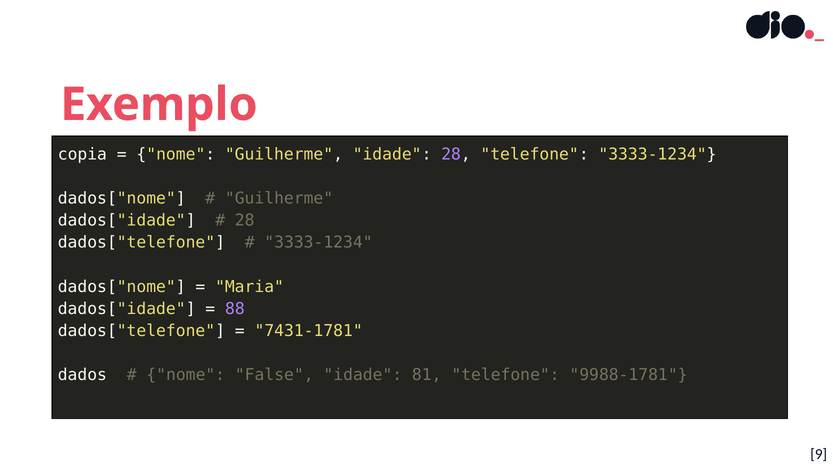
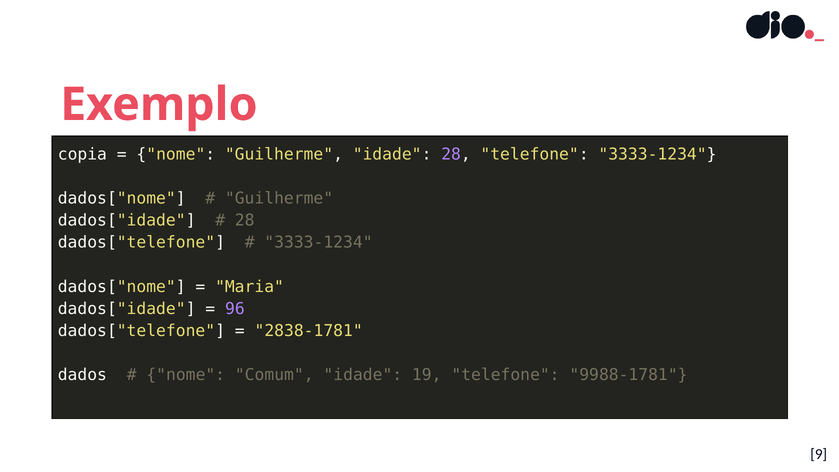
88: 88 -> 96 (235, 309)
7431-1781: 7431-1781 -> 2838-1781 (309, 331)
False: False -> Comum (274, 375)
81: 81 -> 19 (427, 375)
